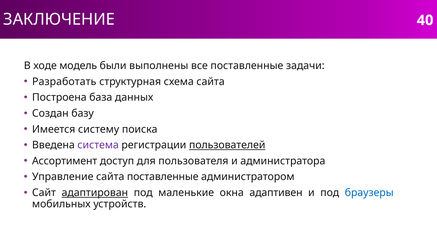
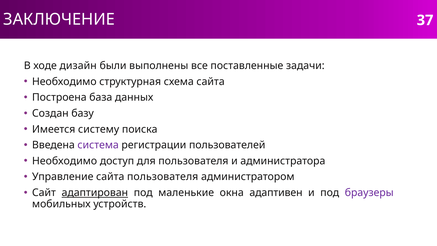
40: 40 -> 37 (425, 20)
модель: модель -> дизайн (78, 66)
Разработать: Разработать -> Необходимо (64, 82)
пользователей underline: present -> none (227, 145)
Ассортимент: Ассортимент -> Необходимо (65, 161)
сайта поставленные: поставленные -> пользователя (163, 177)
браузеры colour: blue -> purple (369, 193)
